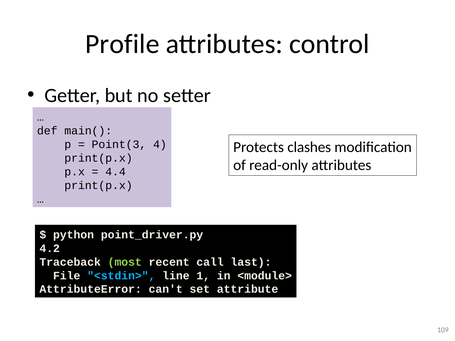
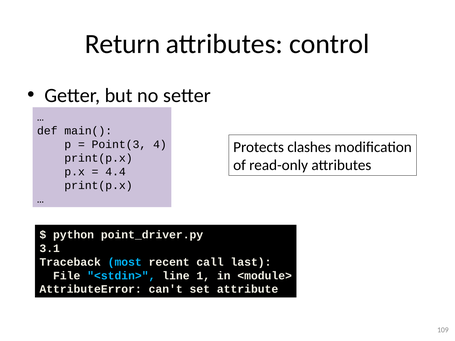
Profile: Profile -> Return (123, 44)
4.2: 4.2 -> 3.1 (50, 249)
most colour: light green -> light blue (125, 262)
